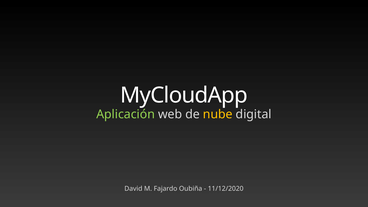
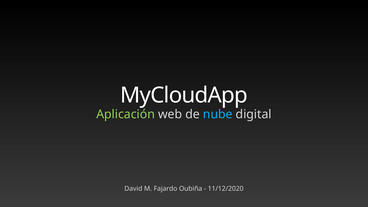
nube colour: yellow -> light blue (218, 114)
